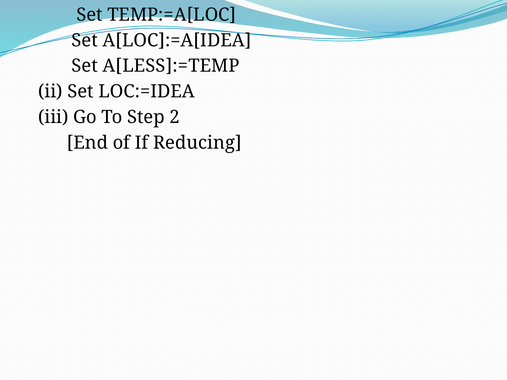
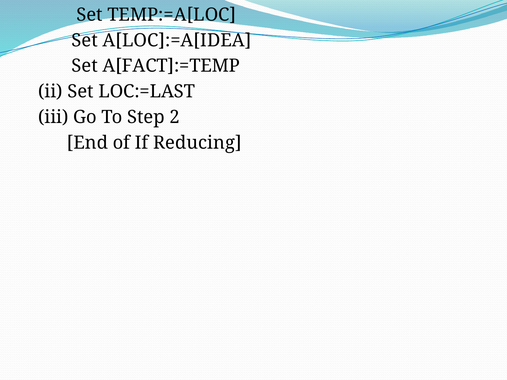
A[LESS]:=TEMP: A[LESS]:=TEMP -> A[FACT]:=TEMP (171, 66)
LOC:=IDEA: LOC:=IDEA -> LOC:=LAST (147, 92)
